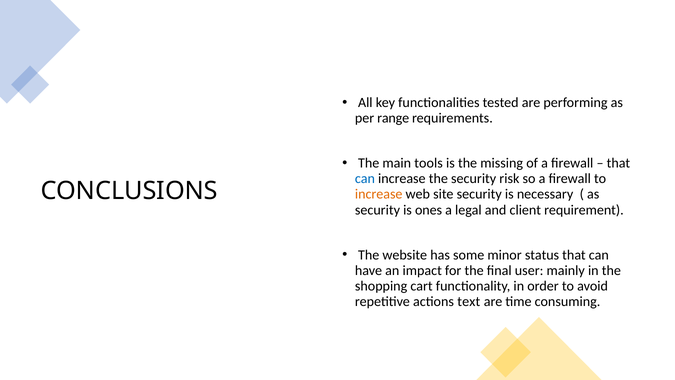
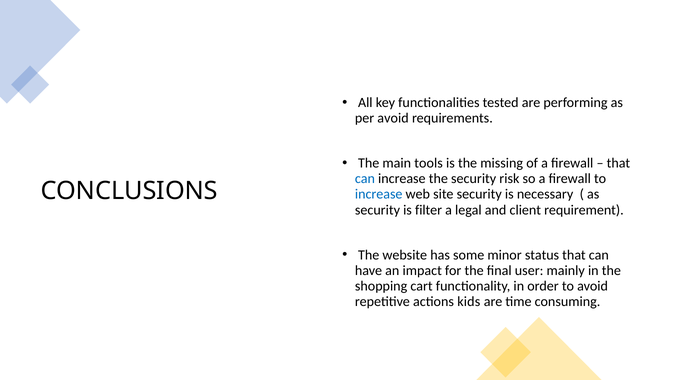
per range: range -> avoid (393, 118)
increase colour: orange -> blue (379, 194)
ones: ones -> filter (429, 210)
text: text -> kids (469, 301)
